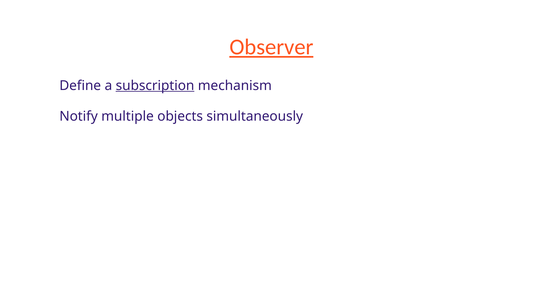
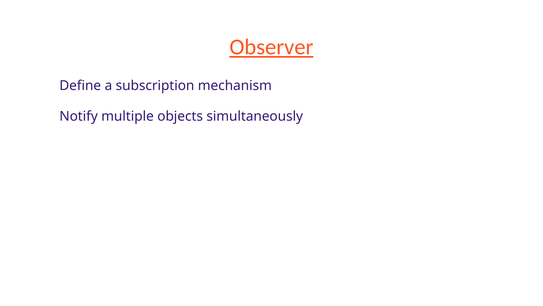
subscription underline: present -> none (155, 85)
